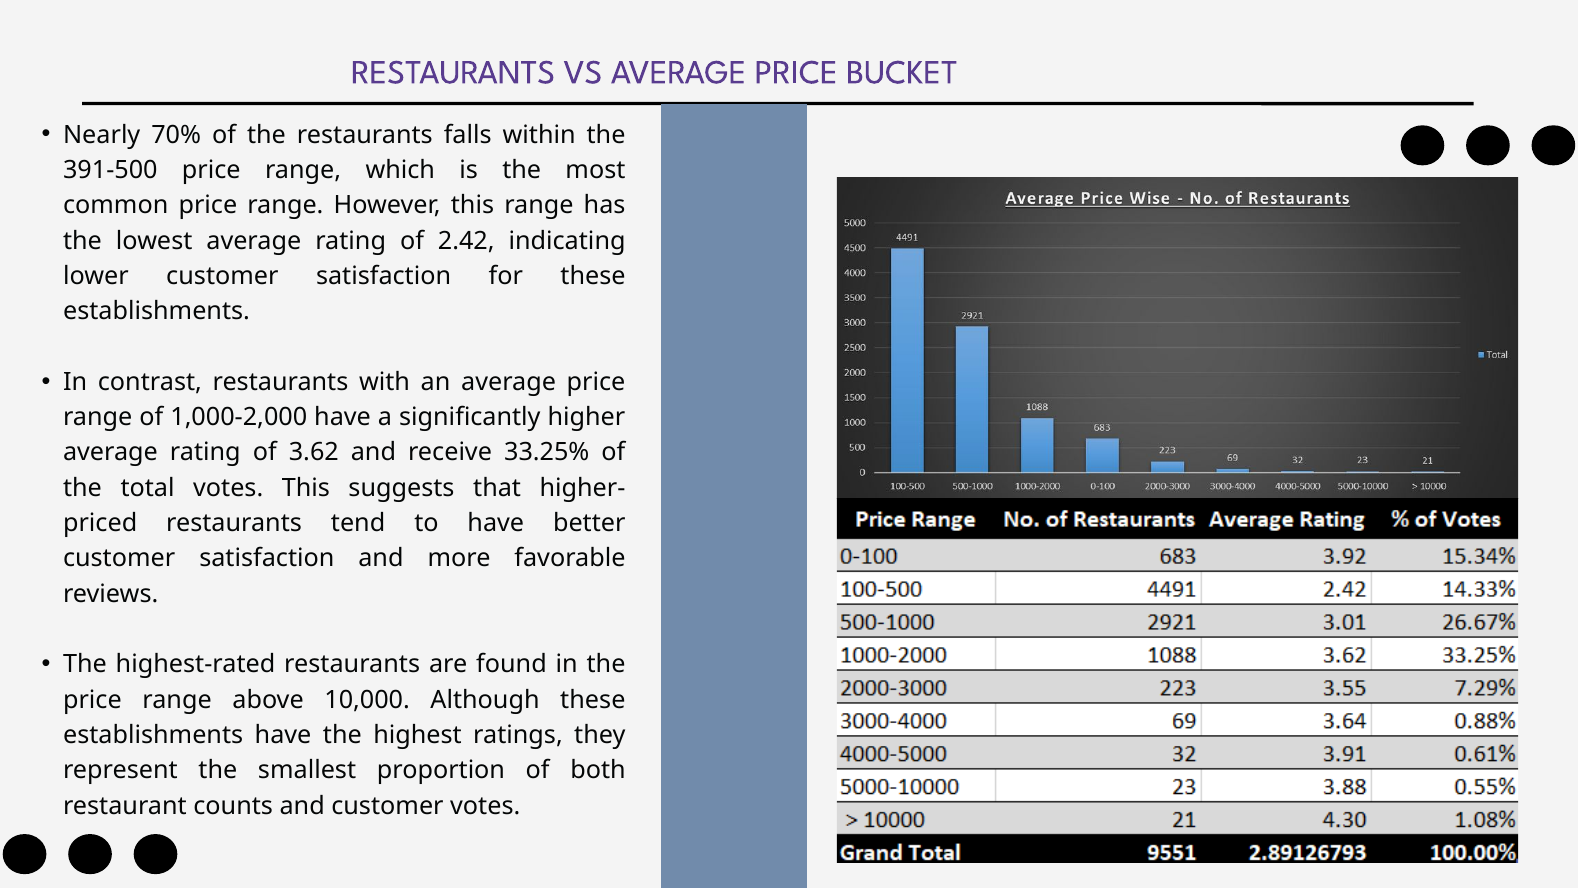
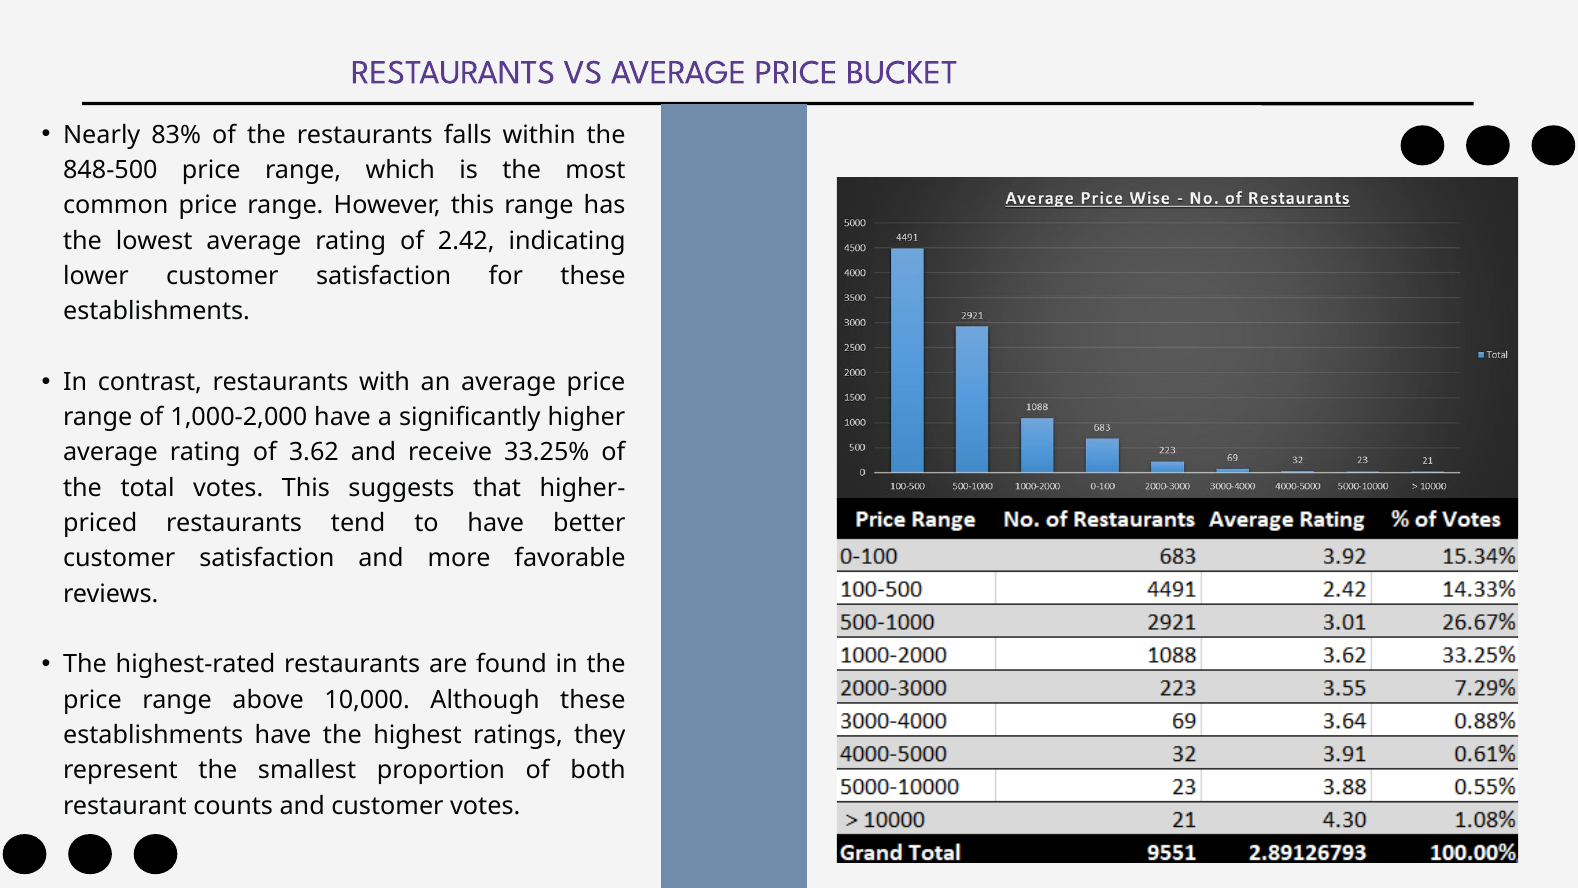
70%: 70% -> 83% (176, 135)
391-500: 391-500 -> 848-500 (110, 170)
